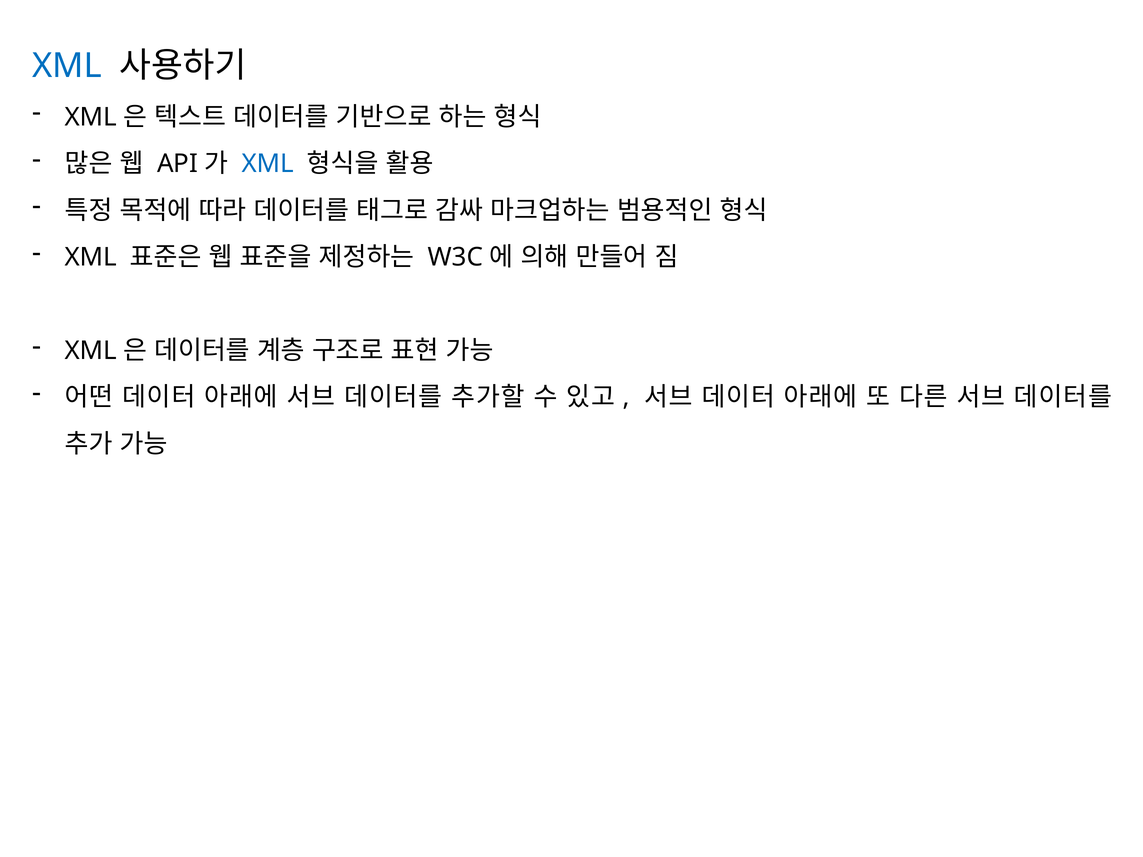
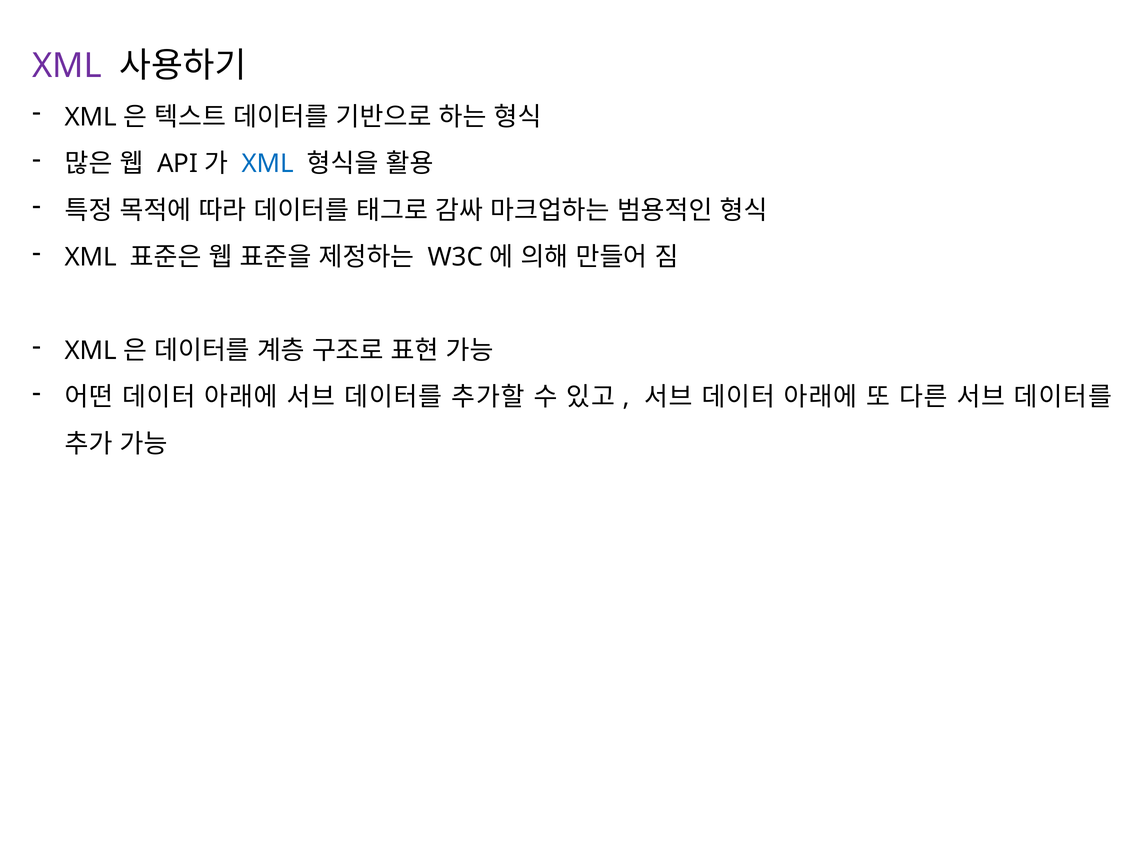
XML colour: blue -> purple (67, 66)
